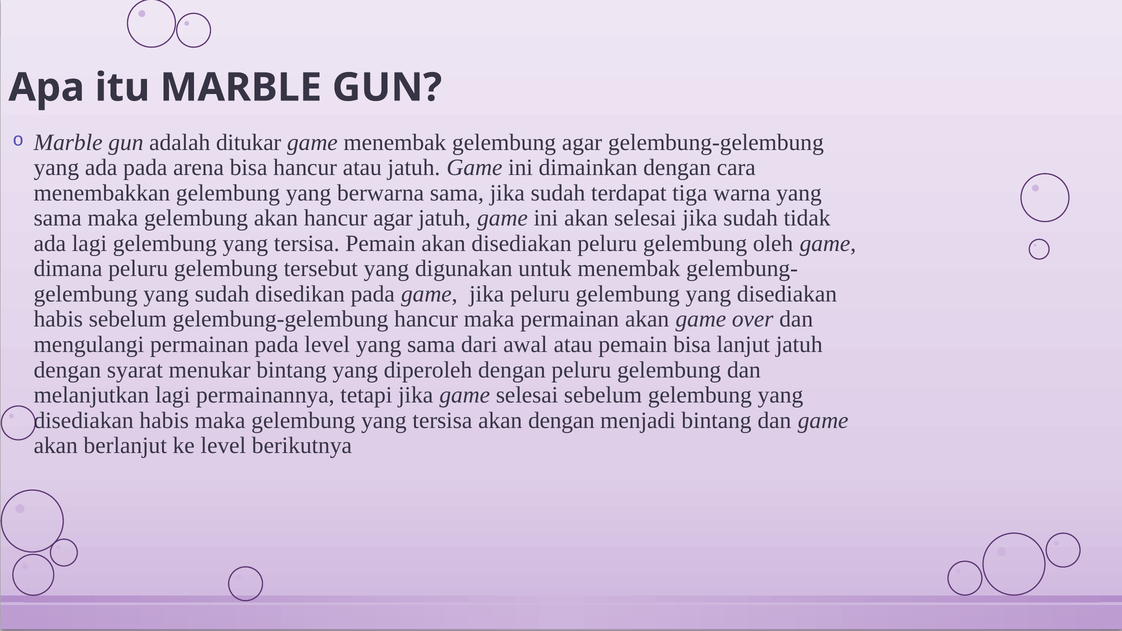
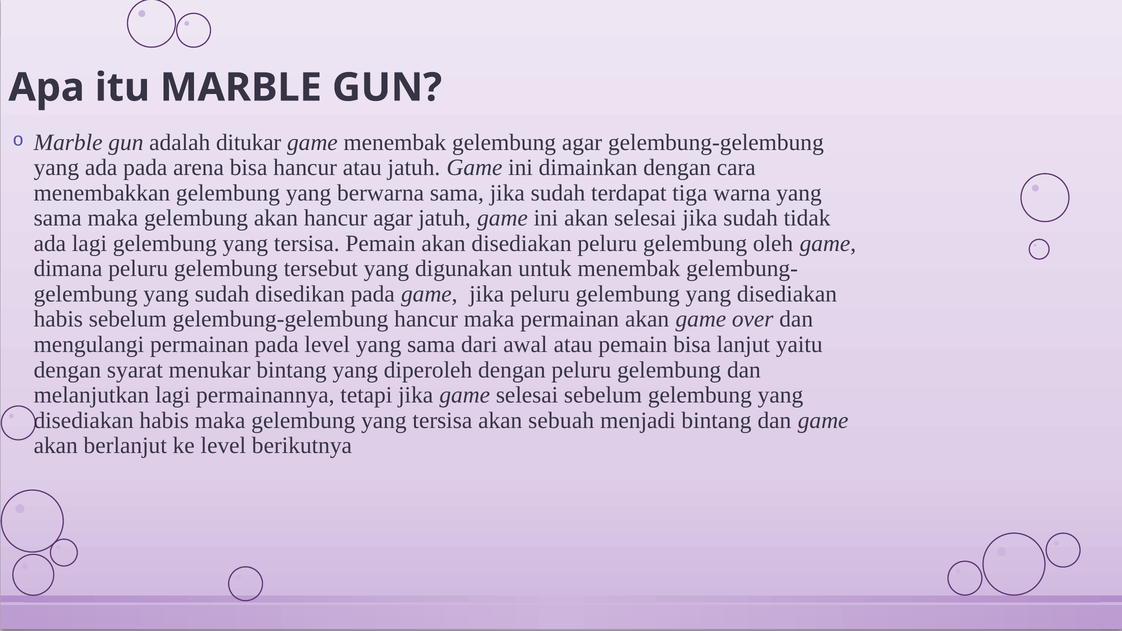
lanjut jatuh: jatuh -> yaitu (799, 345)
akan dengan: dengan -> sebuah (561, 420)
